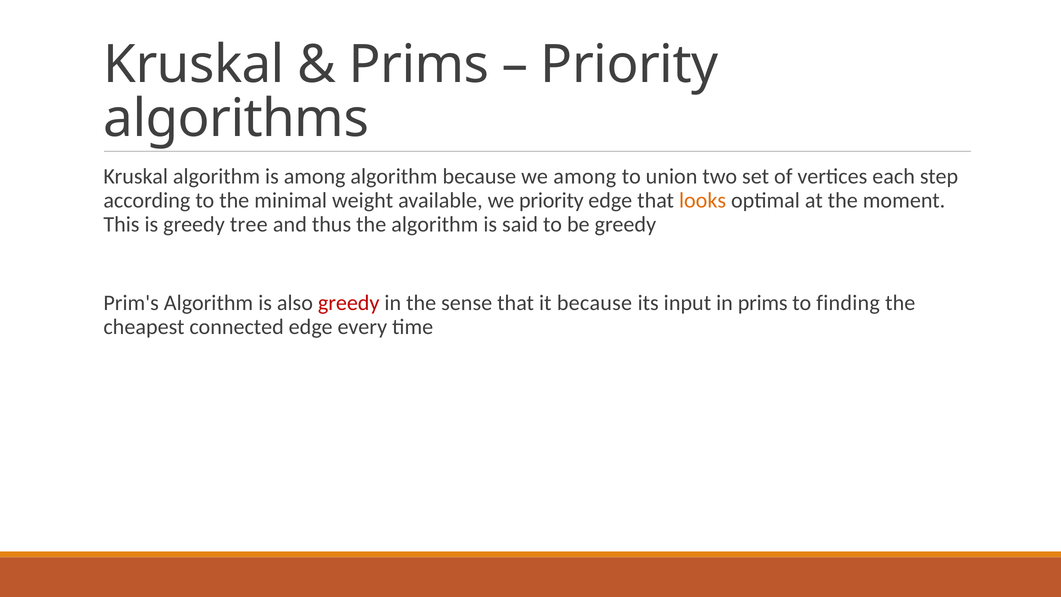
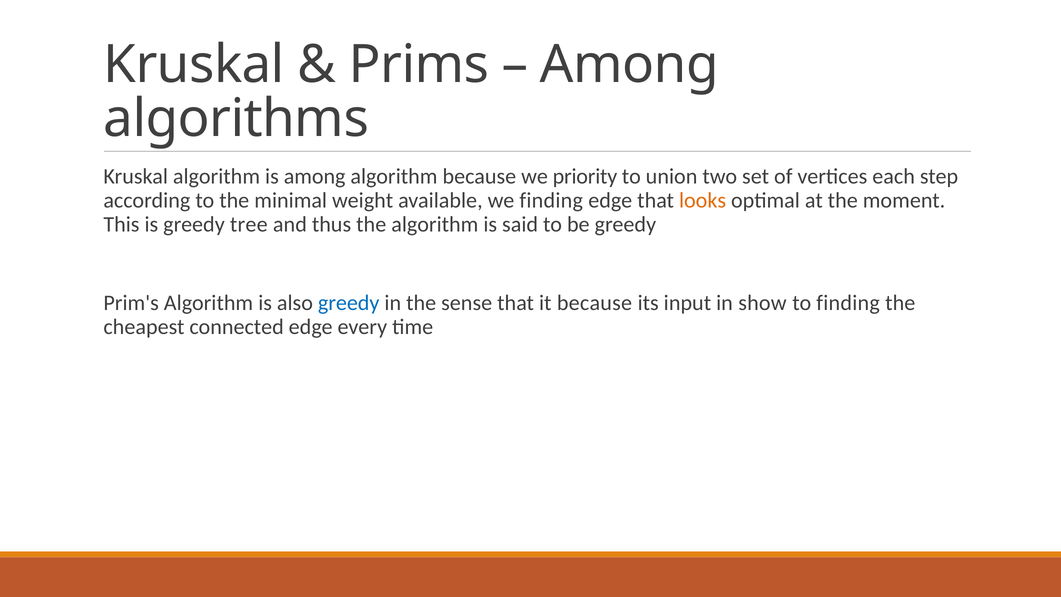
Priority: Priority -> Among (629, 65)
we among: among -> priority (585, 176)
we priority: priority -> finding (551, 200)
greedy colour: red -> blue (349, 303)
in prims: prims -> show (762, 303)
